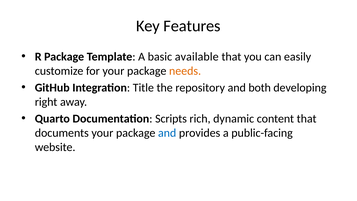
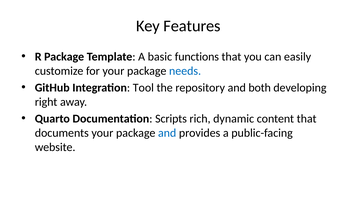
available: available -> functions (197, 57)
needs colour: orange -> blue (185, 71)
Title: Title -> Tool (143, 88)
